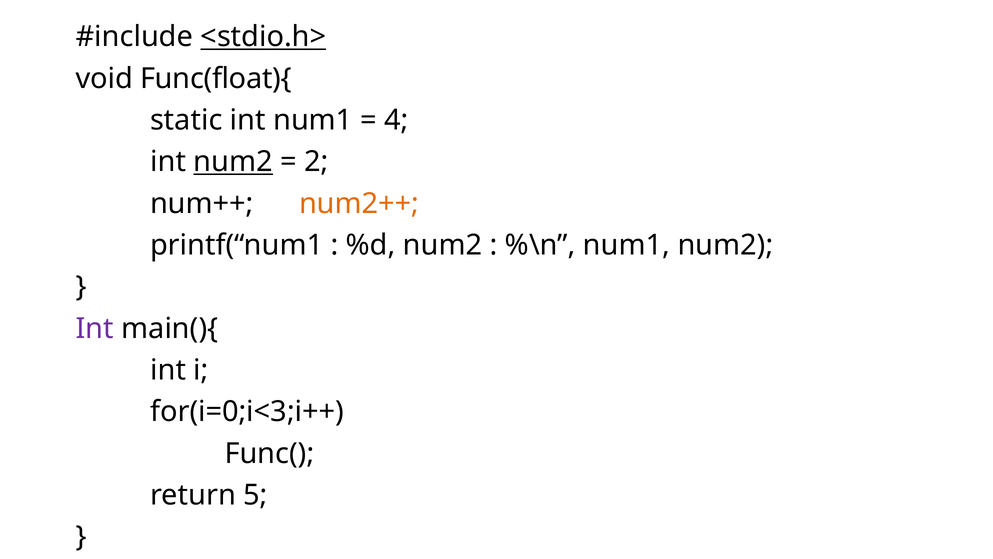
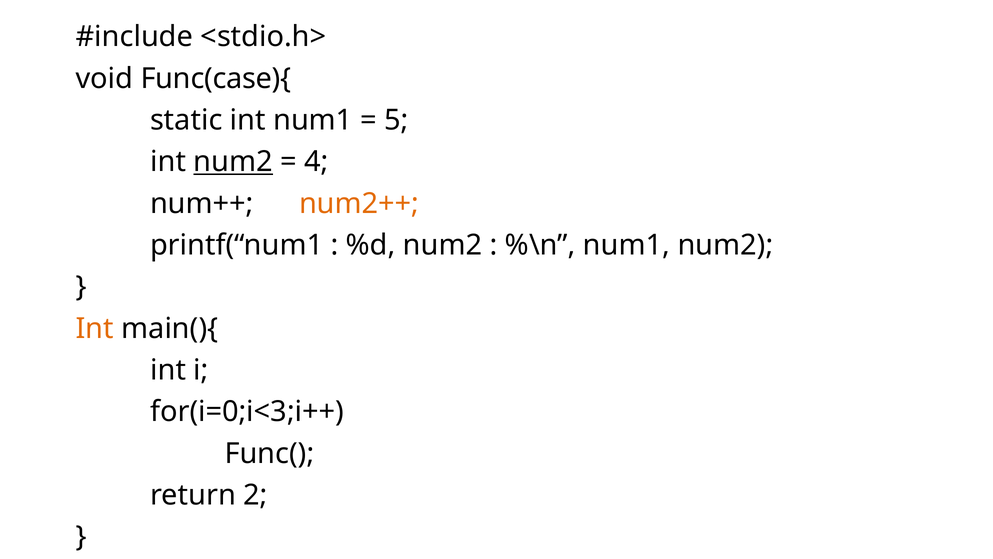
<stdio.h> underline: present -> none (263, 37)
Func(float){: Func(float){ -> Func(case){ (216, 78)
4: 4 -> 5 (396, 120)
2: 2 -> 4 (316, 162)
Int colour: purple -> orange (95, 328)
5: 5 -> 2 (256, 495)
